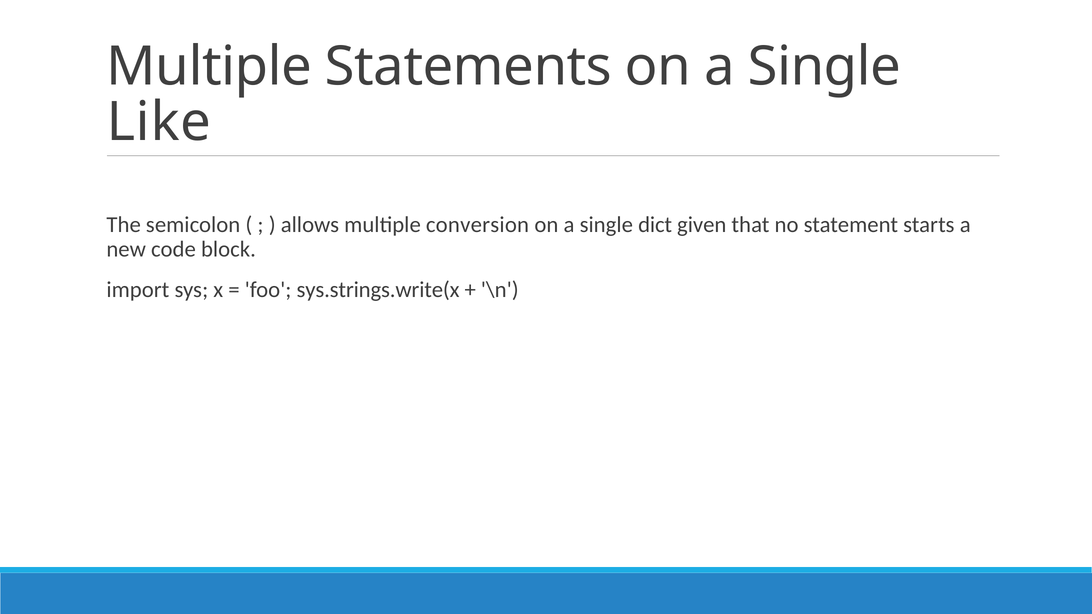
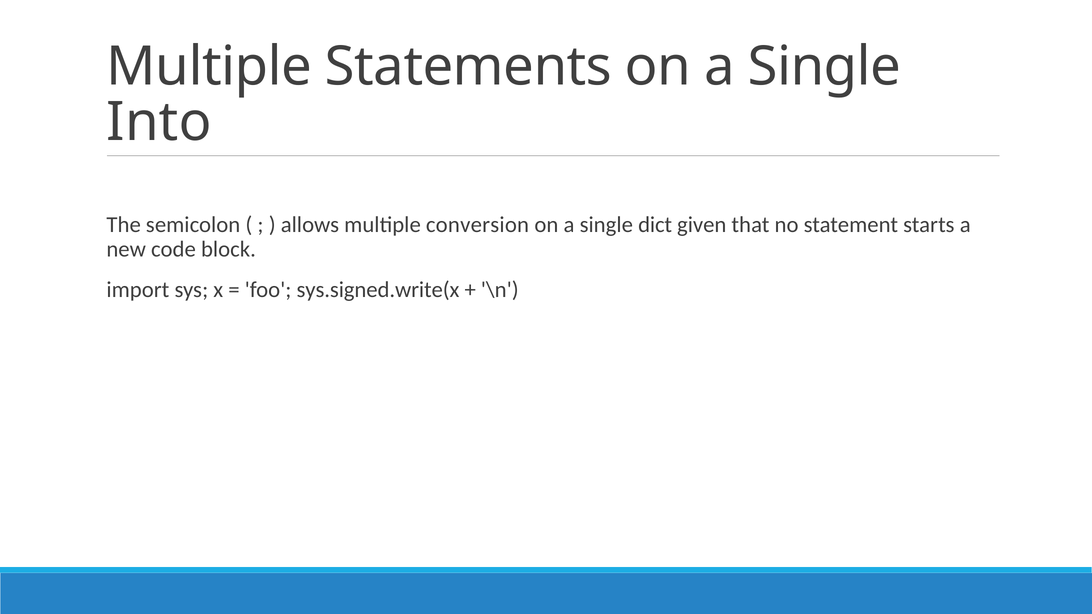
Like: Like -> Into (159, 122)
sys.strings.write(x: sys.strings.write(x -> sys.signed.write(x (378, 290)
